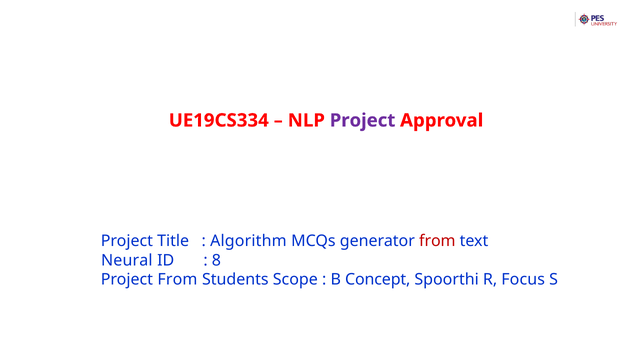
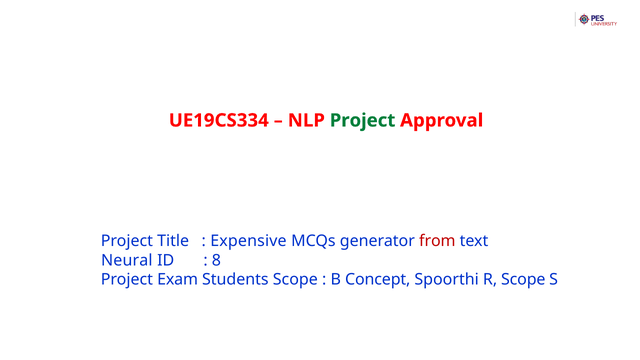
Project colour: purple -> green (363, 120)
Algorithm: Algorithm -> Expensive (248, 241)
Project From: From -> Exam (178, 280)
R Focus: Focus -> Scope (523, 280)
